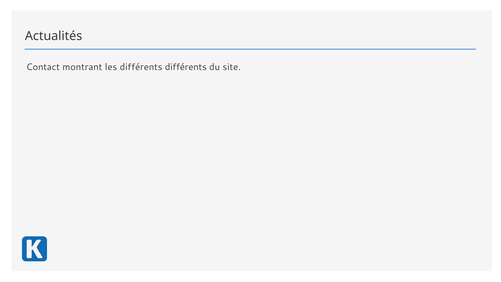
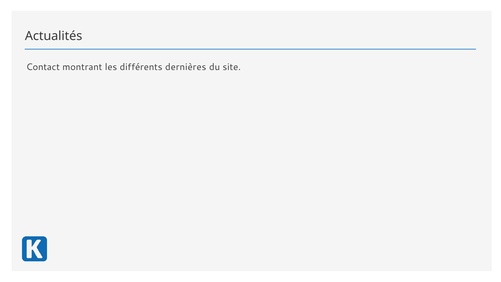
différents différents: différents -> dernières (186, 67)
